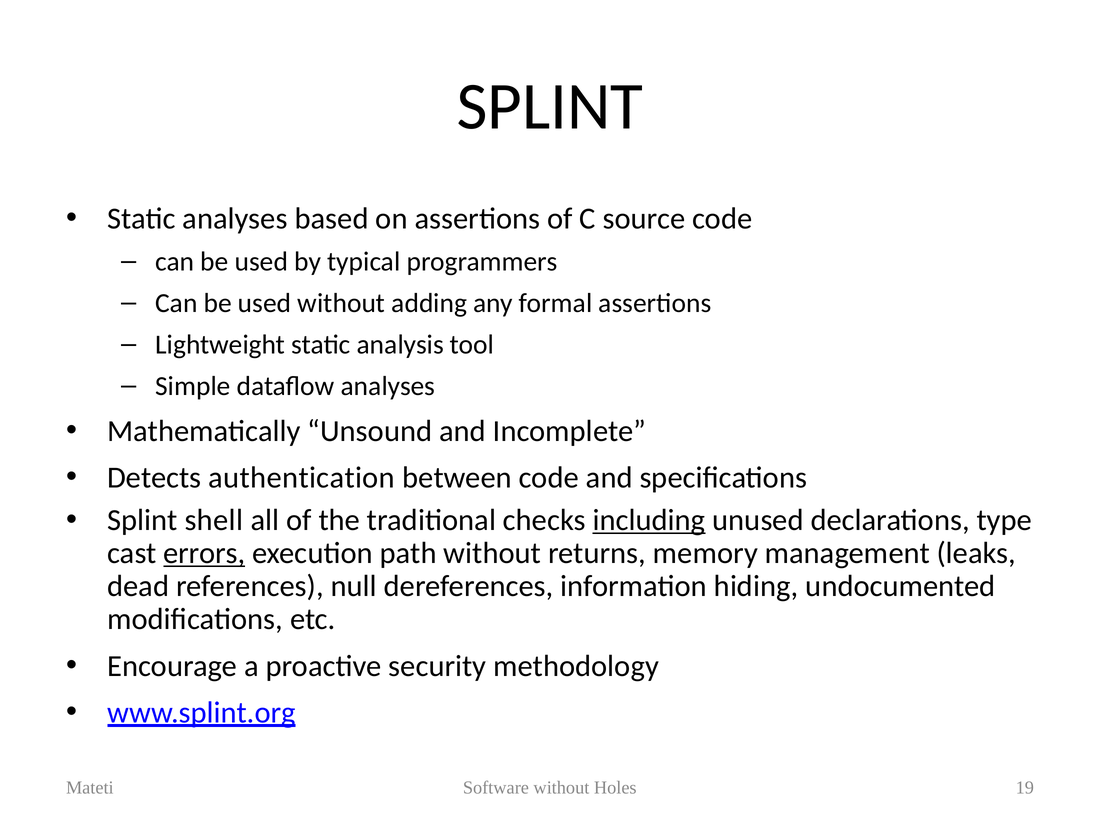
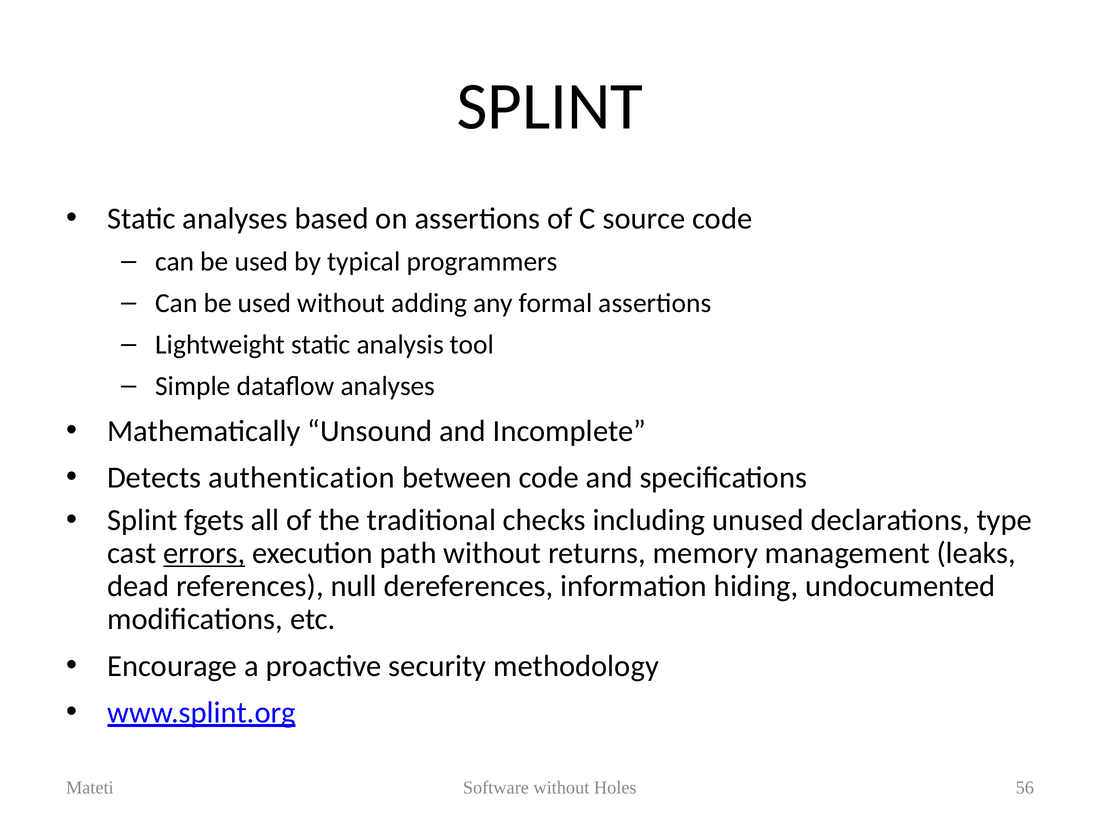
shell: shell -> fgets (214, 520)
including underline: present -> none (649, 520)
19: 19 -> 56 (1025, 788)
